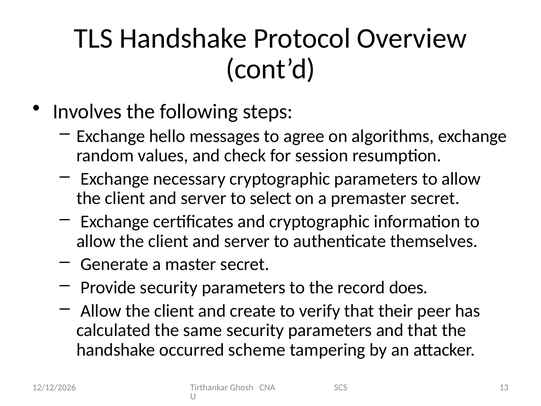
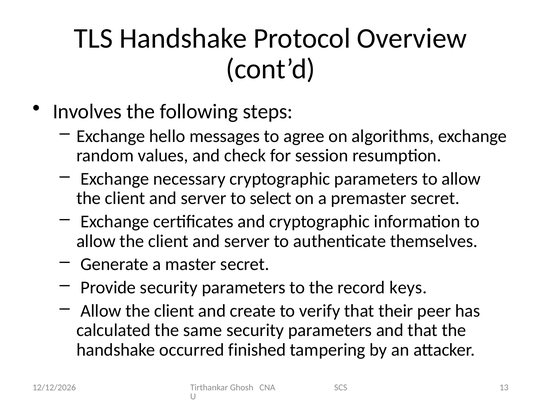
does: does -> keys (408, 287)
scheme: scheme -> finished (257, 350)
